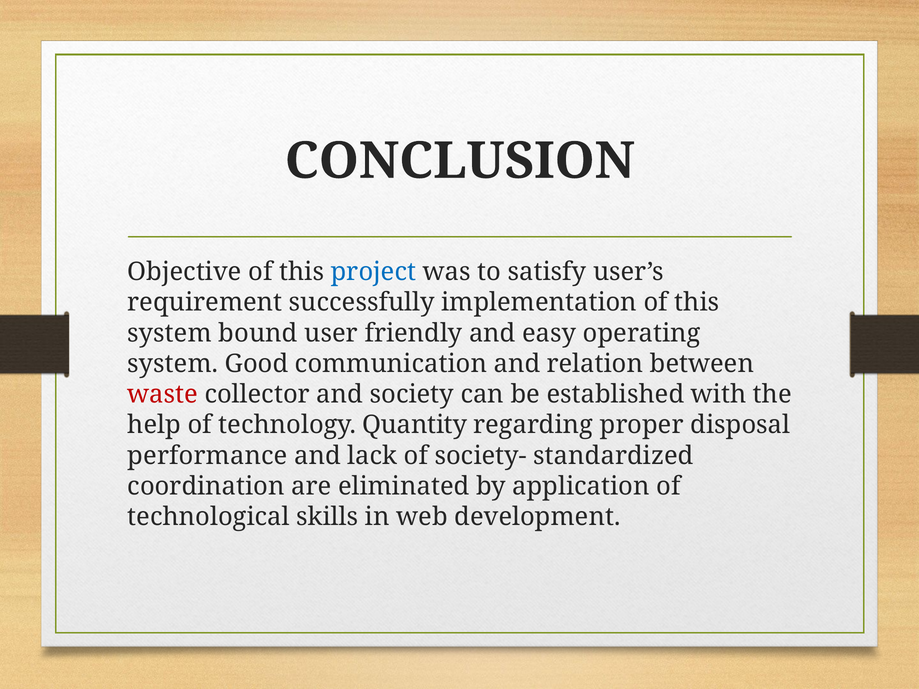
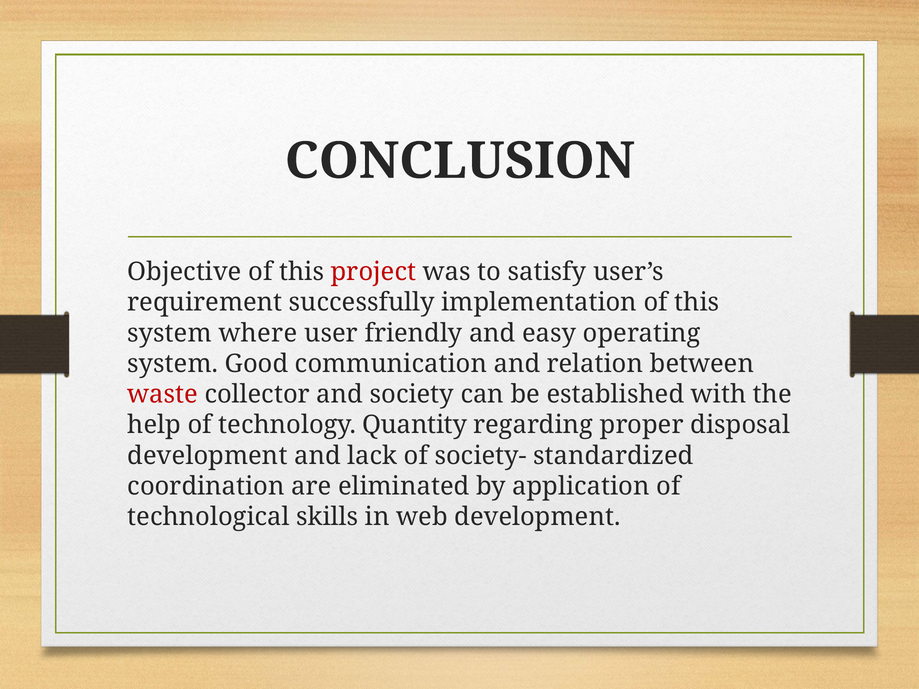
project colour: blue -> red (373, 272)
bound: bound -> where (258, 333)
performance: performance -> development (207, 456)
